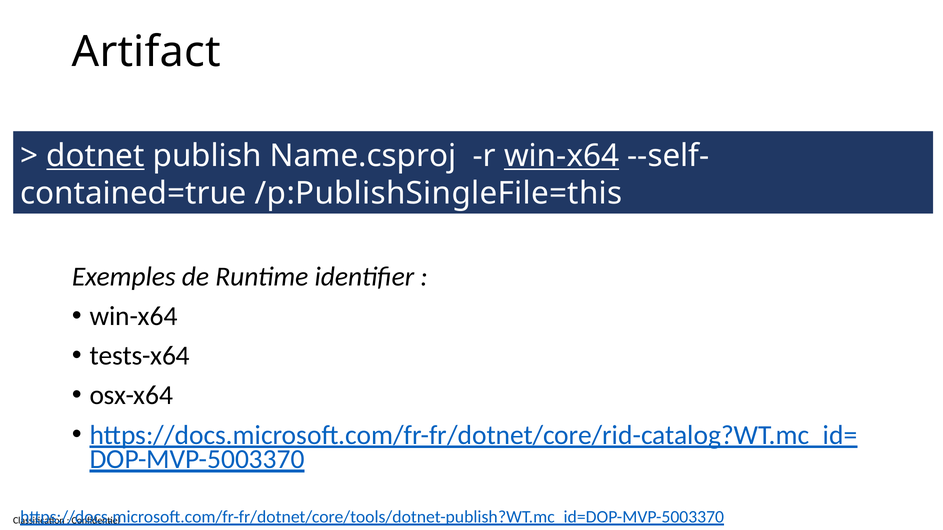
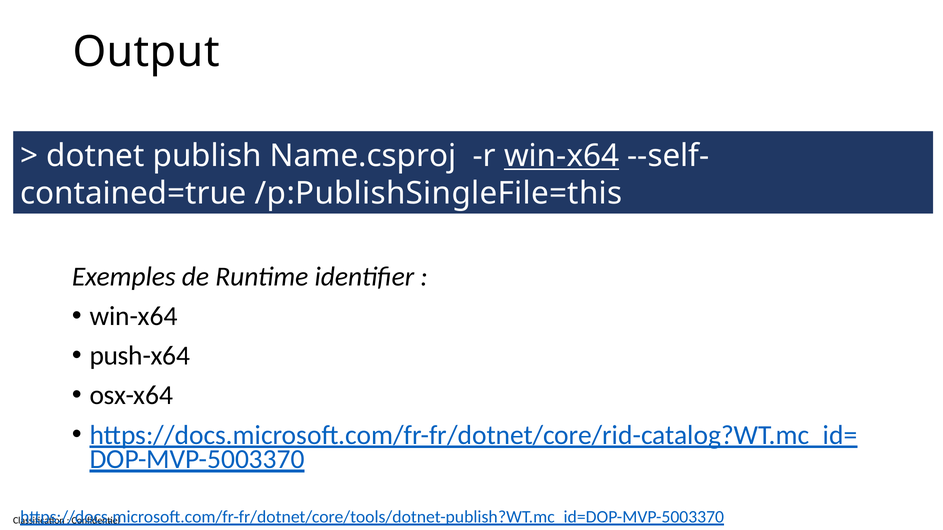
Artifact: Artifact -> Output (146, 52)
dotnet underline: present -> none (95, 156)
tests-x64: tests-x64 -> push-x64 (140, 356)
